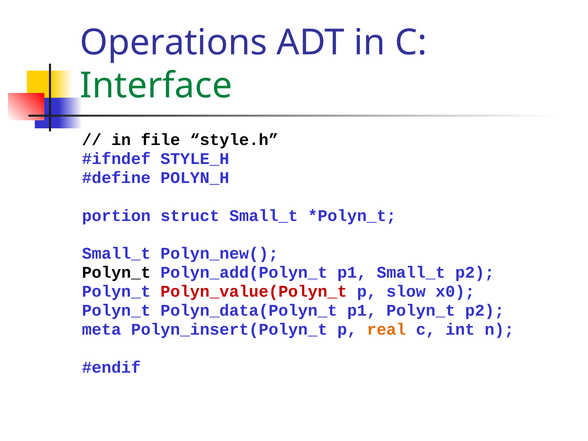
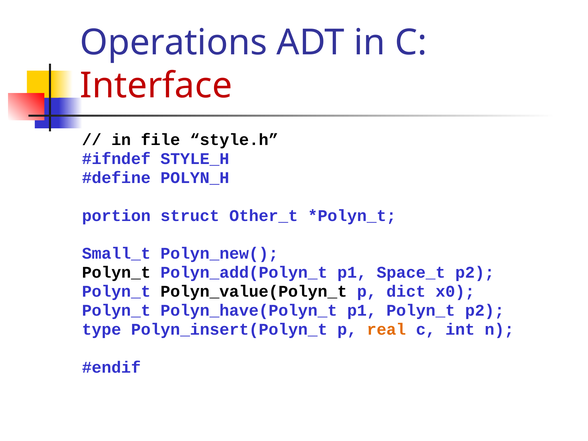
Interface colour: green -> red (156, 86)
struct Small_t: Small_t -> Other_t (264, 216)
p1 Small_t: Small_t -> Space_t (411, 273)
Polyn_value(Polyn_t colour: red -> black (254, 291)
slow: slow -> dict (406, 291)
Polyn_data(Polyn_t: Polyn_data(Polyn_t -> Polyn_have(Polyn_t (249, 310)
meta: meta -> type (102, 329)
